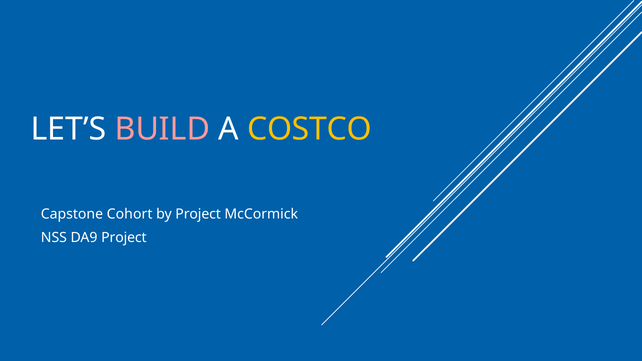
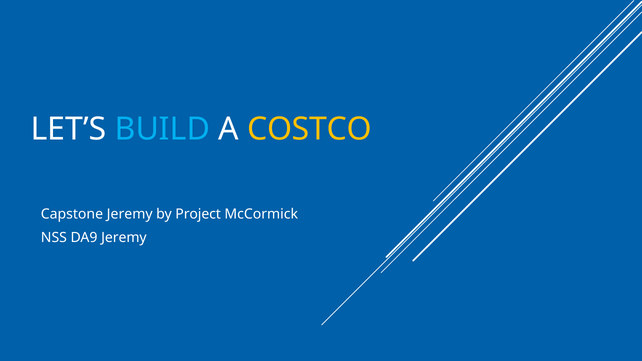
BUILD colour: pink -> light blue (162, 129)
Capstone Cohort: Cohort -> Jeremy (130, 214)
DA9 Project: Project -> Jeremy (124, 238)
